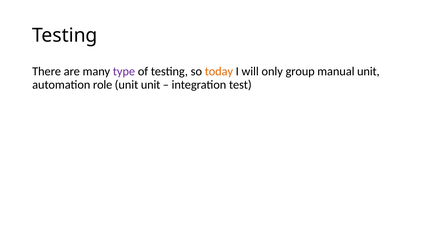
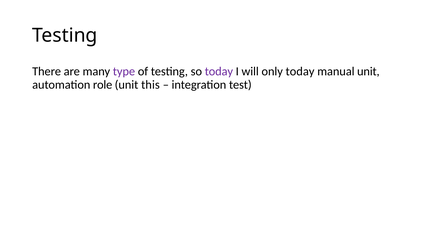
today colour: orange -> purple (219, 71)
only group: group -> today (300, 71)
unit unit: unit -> this (150, 85)
